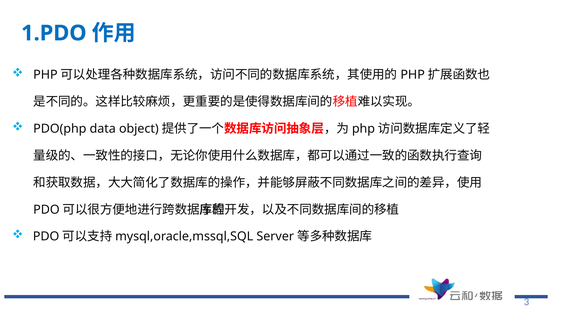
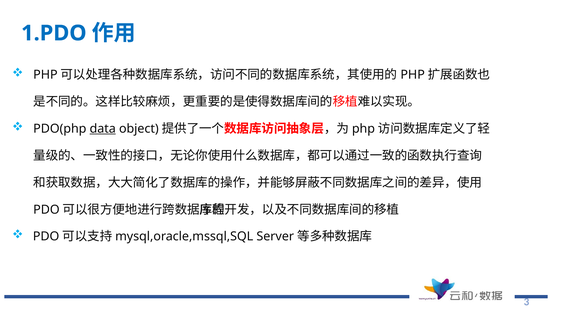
data underline: none -> present (103, 129)
